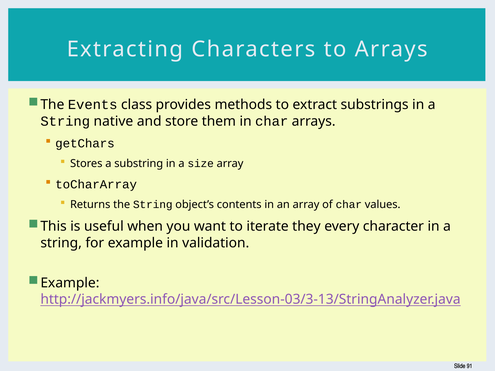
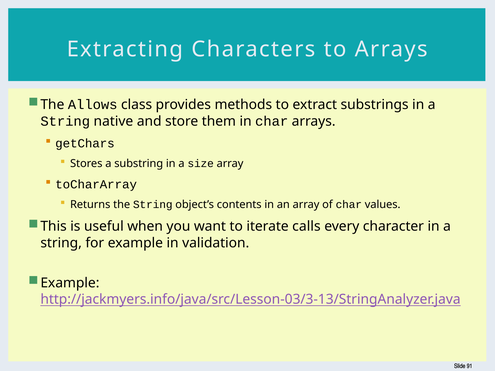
Events: Events -> Allows (93, 105)
they: they -> calls (306, 227)
